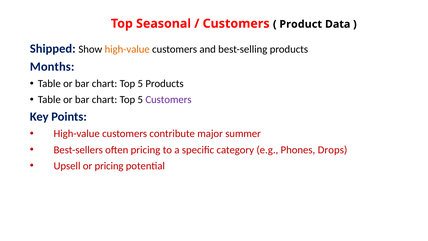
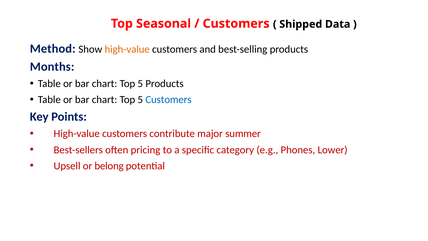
Product: Product -> Shipped (301, 24)
Shipped: Shipped -> Method (53, 49)
Customers colour: purple -> blue (168, 100)
Drops: Drops -> Lower (333, 150)
or pricing: pricing -> belong (109, 166)
